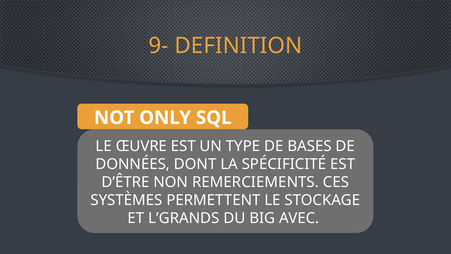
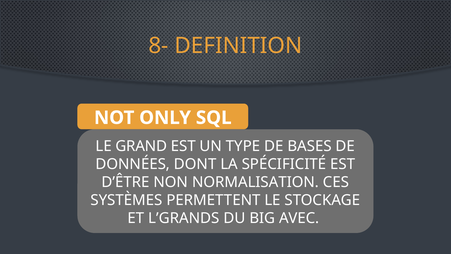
9-: 9- -> 8- (158, 46)
ŒUVRE: ŒUVRE -> GRAND (141, 146)
REMERCIEMENTS: REMERCIEMENTS -> NORMALISATION (256, 182)
